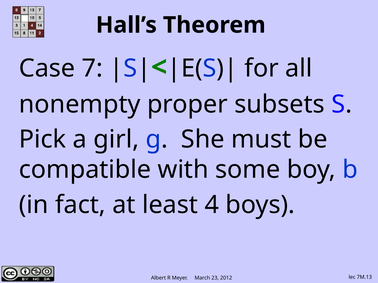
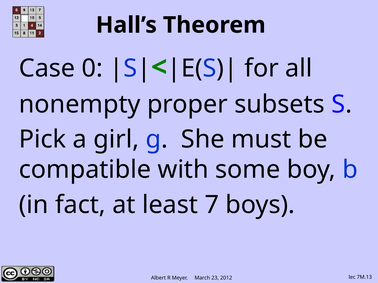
7: 7 -> 0 (92, 68)
4: 4 -> 7 (212, 205)
